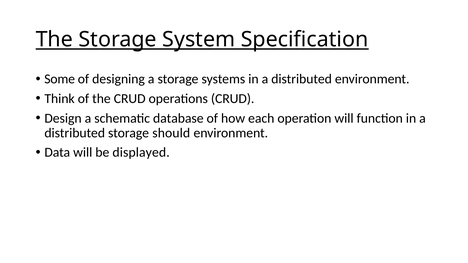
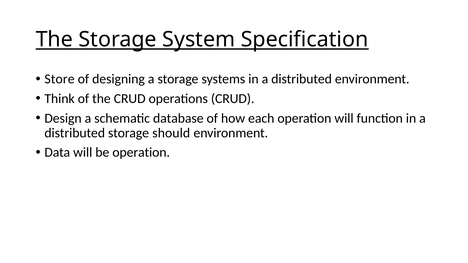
Some: Some -> Store (60, 79)
be displayed: displayed -> operation (141, 153)
